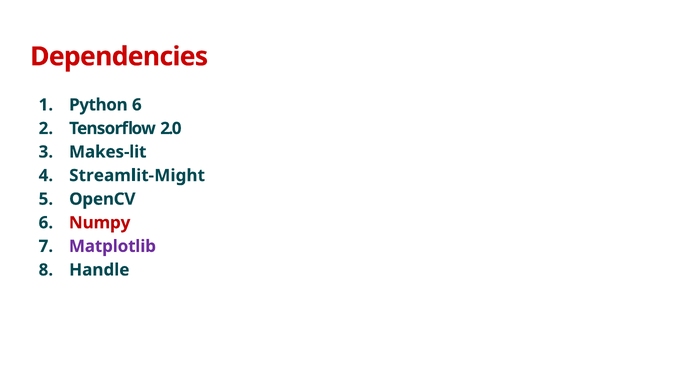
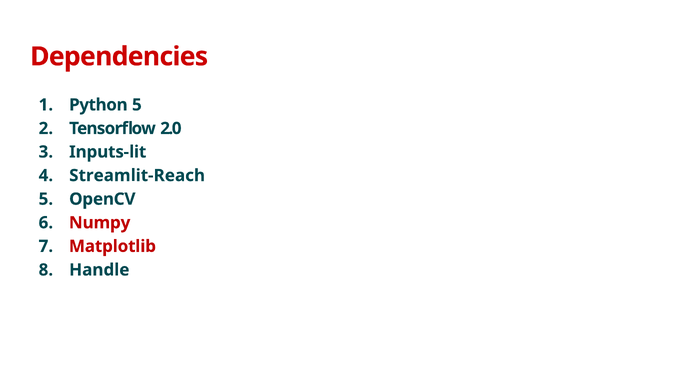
Python 6: 6 -> 5 (137, 105)
Makes-lit: Makes-lit -> Inputs-lit (108, 152)
Streamlit-Might: Streamlit-Might -> Streamlit-Reach (137, 176)
Matplotlib colour: purple -> red (112, 246)
